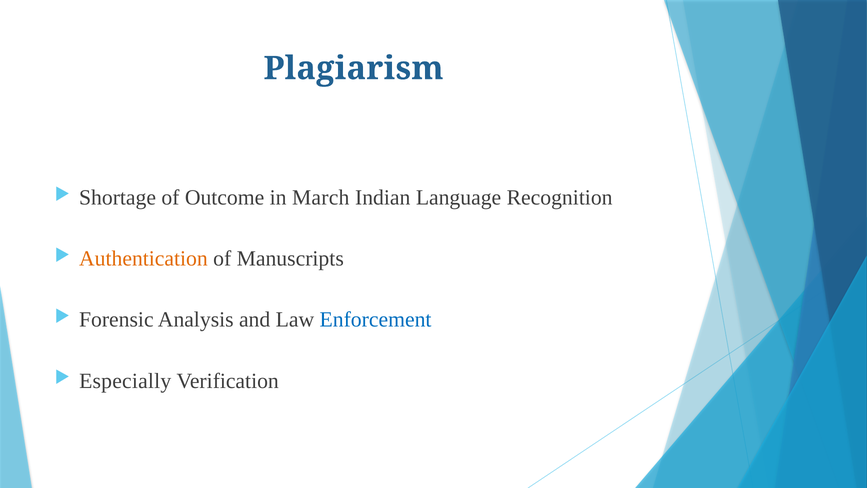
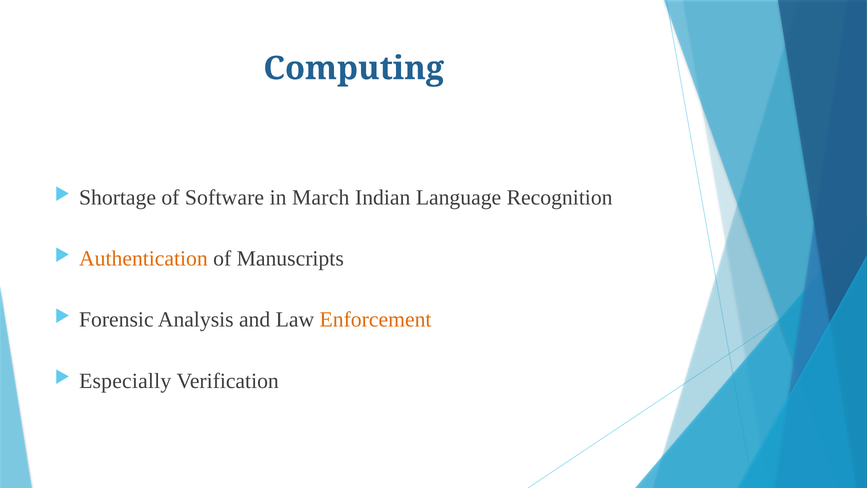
Plagiarism: Plagiarism -> Computing (354, 68)
Outcome: Outcome -> Software (224, 197)
Enforcement colour: blue -> orange (376, 320)
